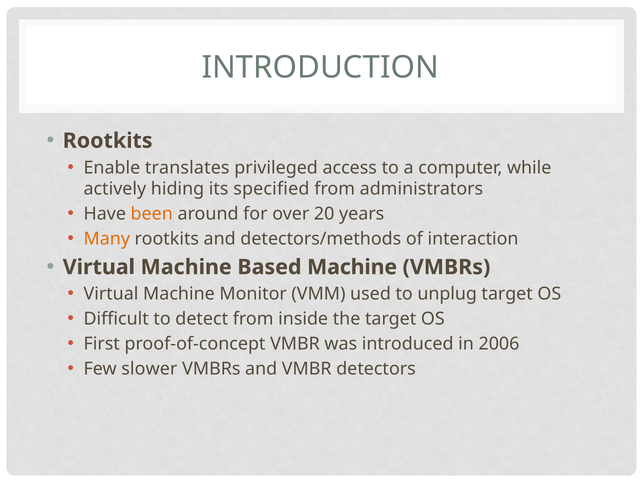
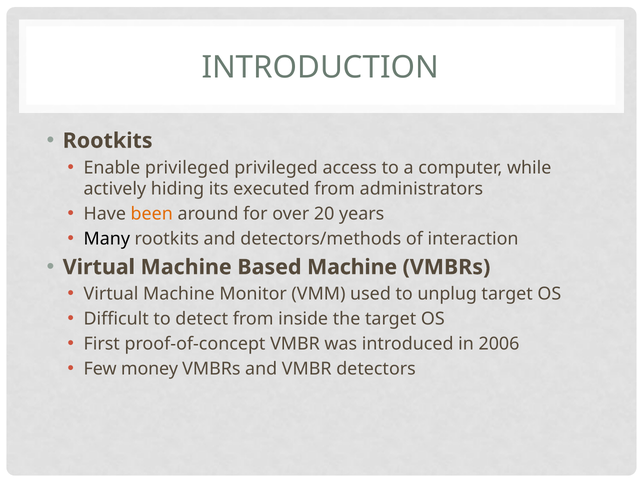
Enable translates: translates -> privileged (187, 168)
specified: specified -> executed (271, 189)
Many colour: orange -> black (107, 239)
slower: slower -> money (149, 369)
